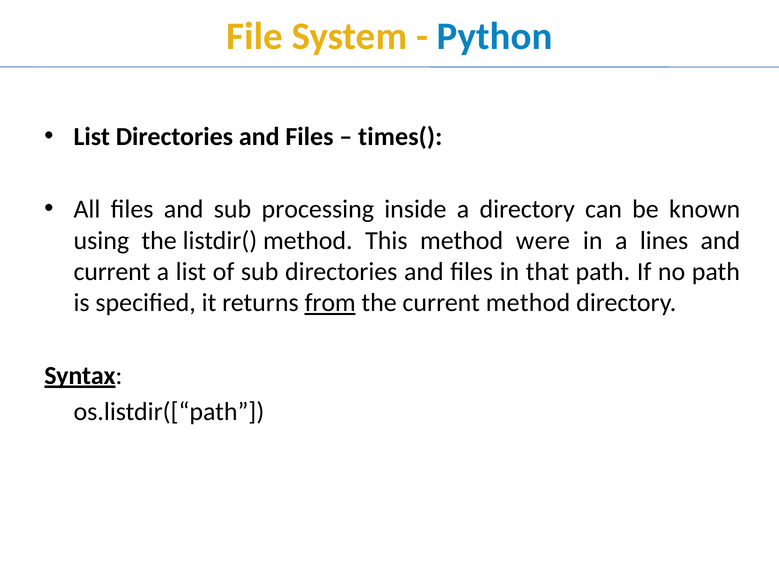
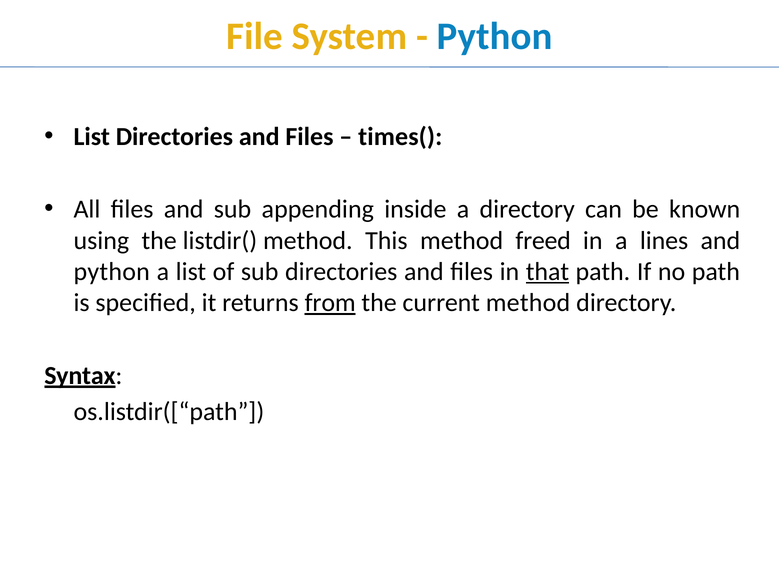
processing: processing -> appending (318, 209)
were: were -> freed (543, 241)
current: current -> python (112, 272)
that underline: none -> present (547, 272)
